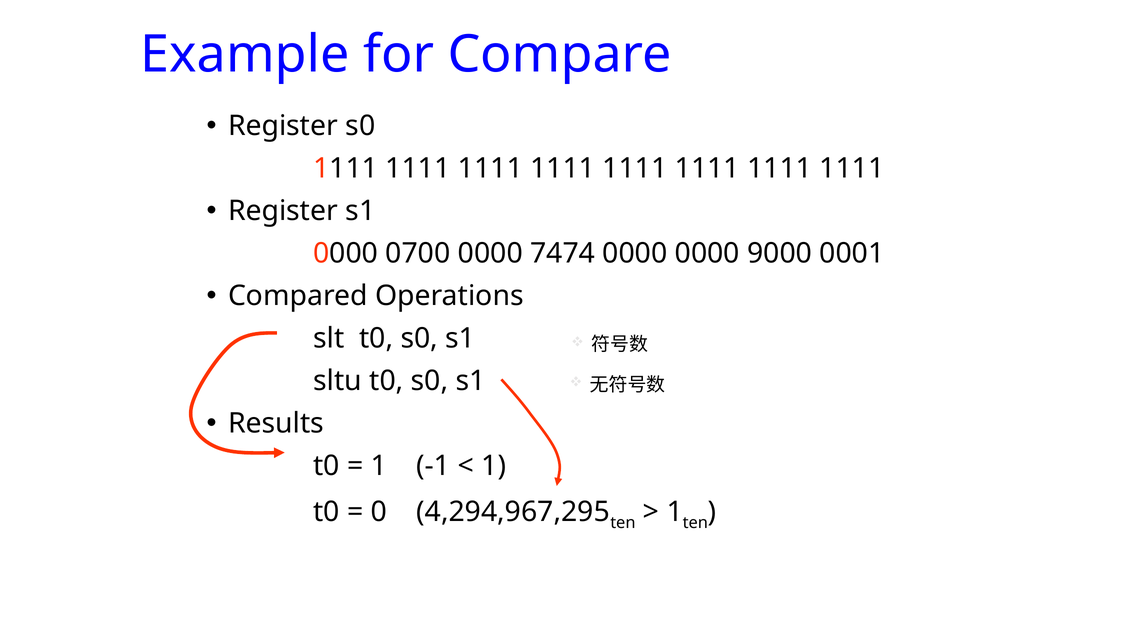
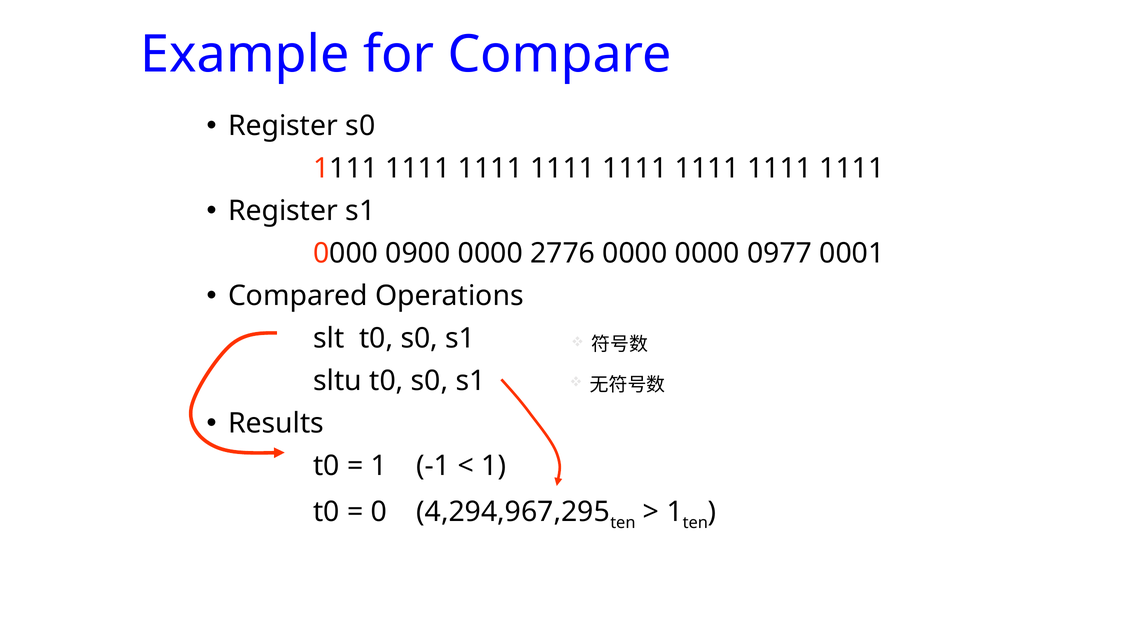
0700: 0700 -> 0900 (418, 253)
7474: 7474 -> 2776 (563, 253)
9000: 9000 -> 0977 (780, 253)
